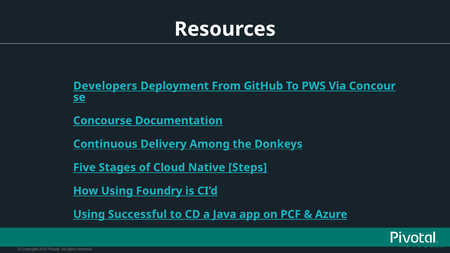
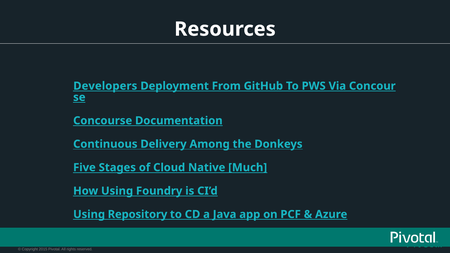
Steps: Steps -> Much (248, 168)
Successful: Successful -> Repository (138, 214)
